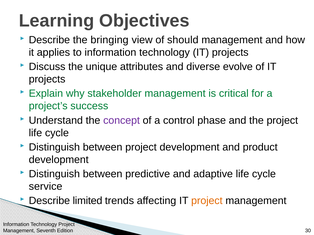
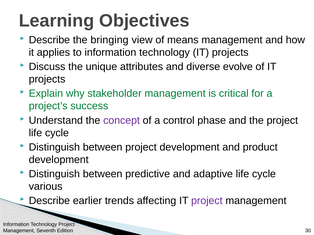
should: should -> means (183, 40)
service: service -> various (46, 187)
limited: limited -> earlier (87, 201)
project colour: orange -> purple (207, 201)
